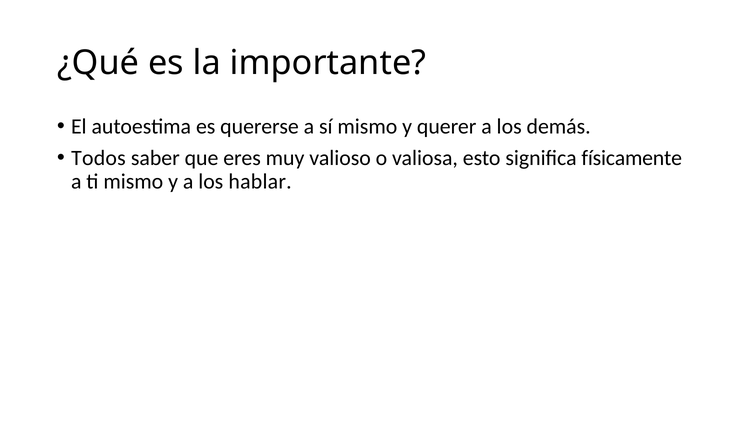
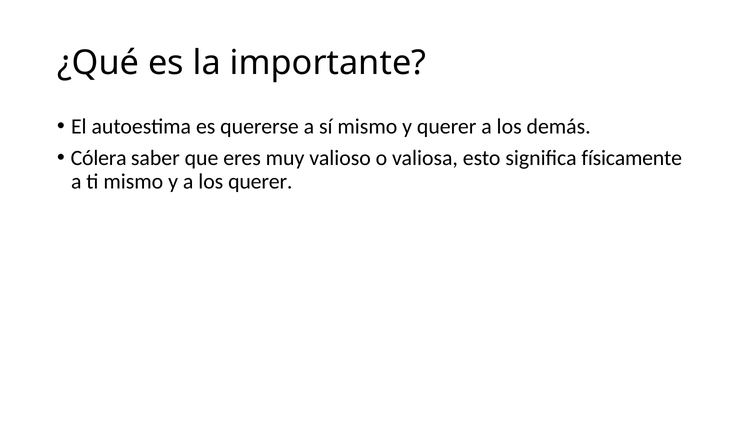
Todos: Todos -> Cólera (99, 158)
los hablar: hablar -> querer (260, 181)
